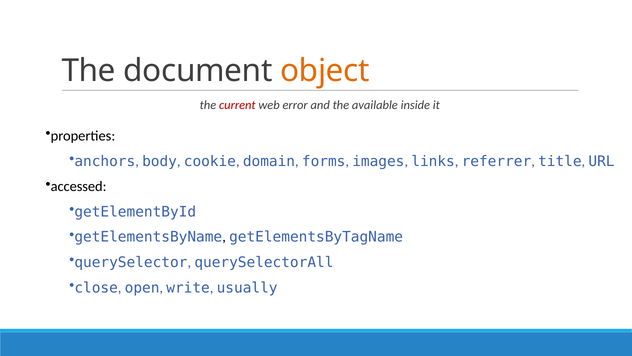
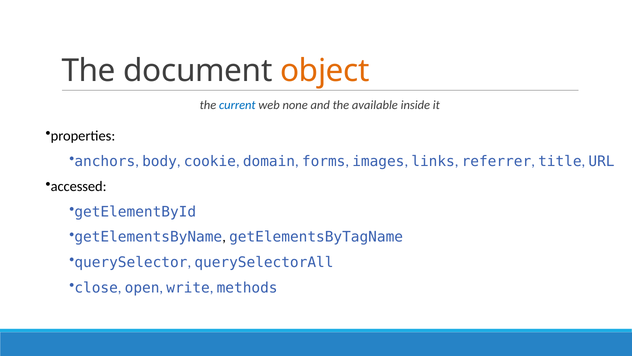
current colour: red -> blue (237, 105)
error: error -> none (295, 105)
usually: usually -> methods (247, 287)
